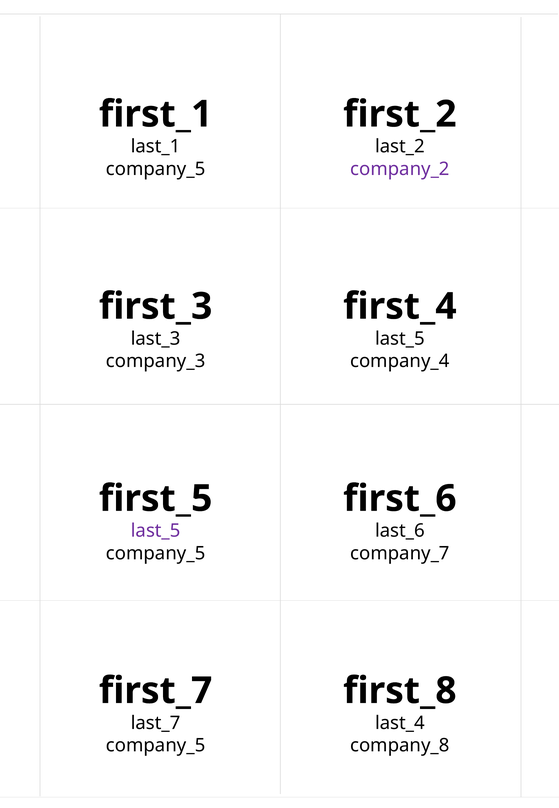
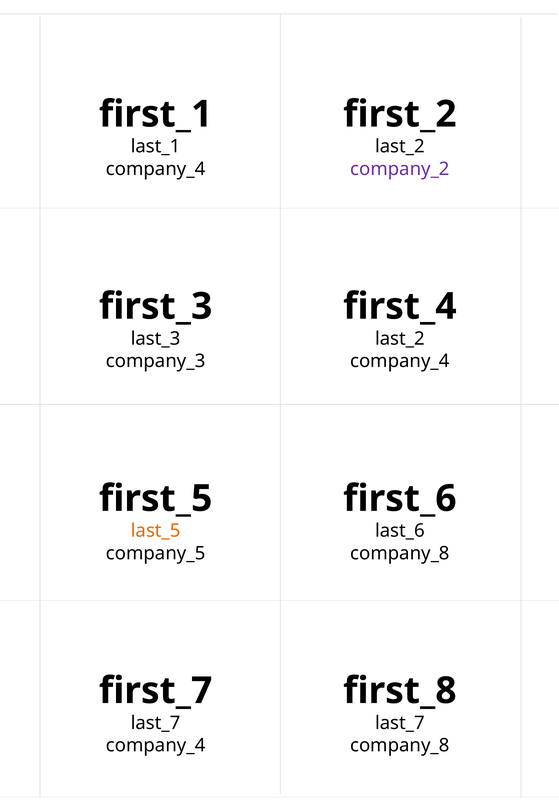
company_5: company_5 -> company_4 (156, 169)
last_5: last_5 -> last_2 (400, 338)
last_5 colour: purple -> orange (156, 530)
company_7: company_7 -> company_8 (400, 553)
last_4: last_4 -> last_7 (400, 723)
company_5: company_5 -> company_4 (156, 745)
